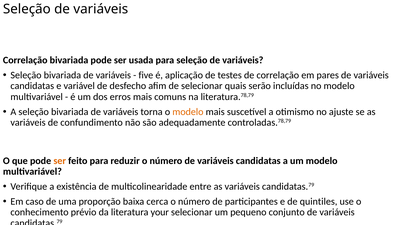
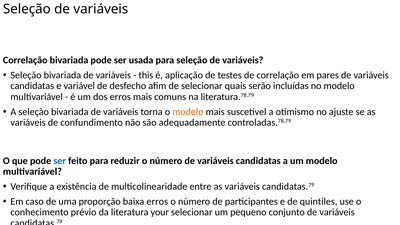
five: five -> this (146, 75)
ser colour: orange -> blue (60, 161)
baixa cerca: cerca -> erros (157, 202)
